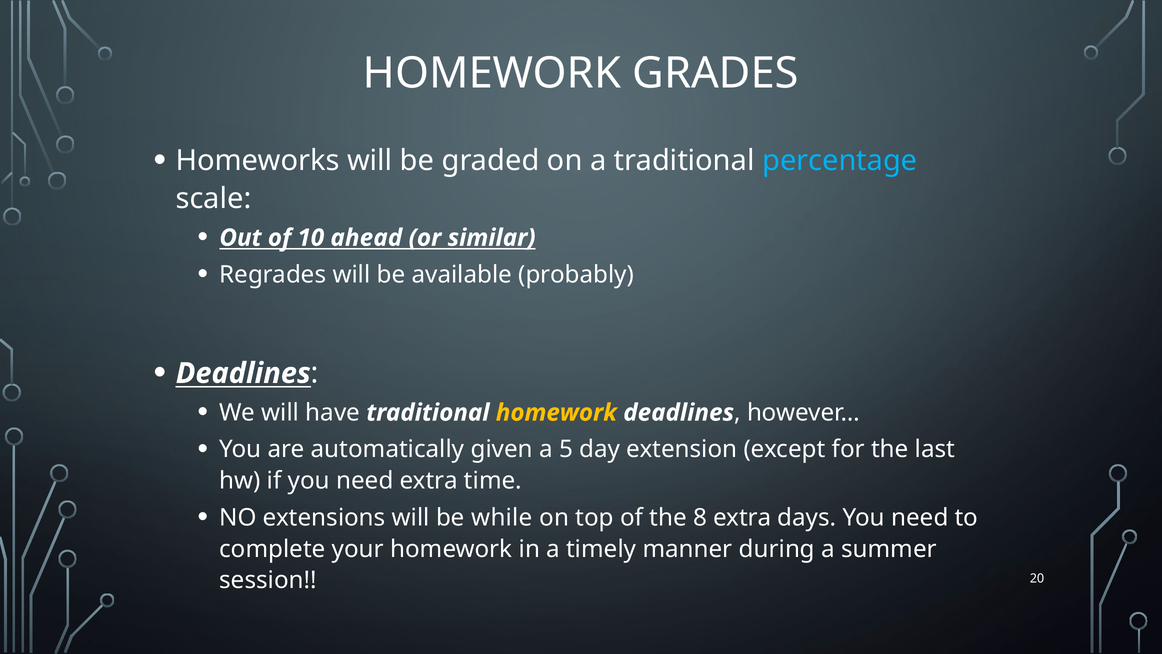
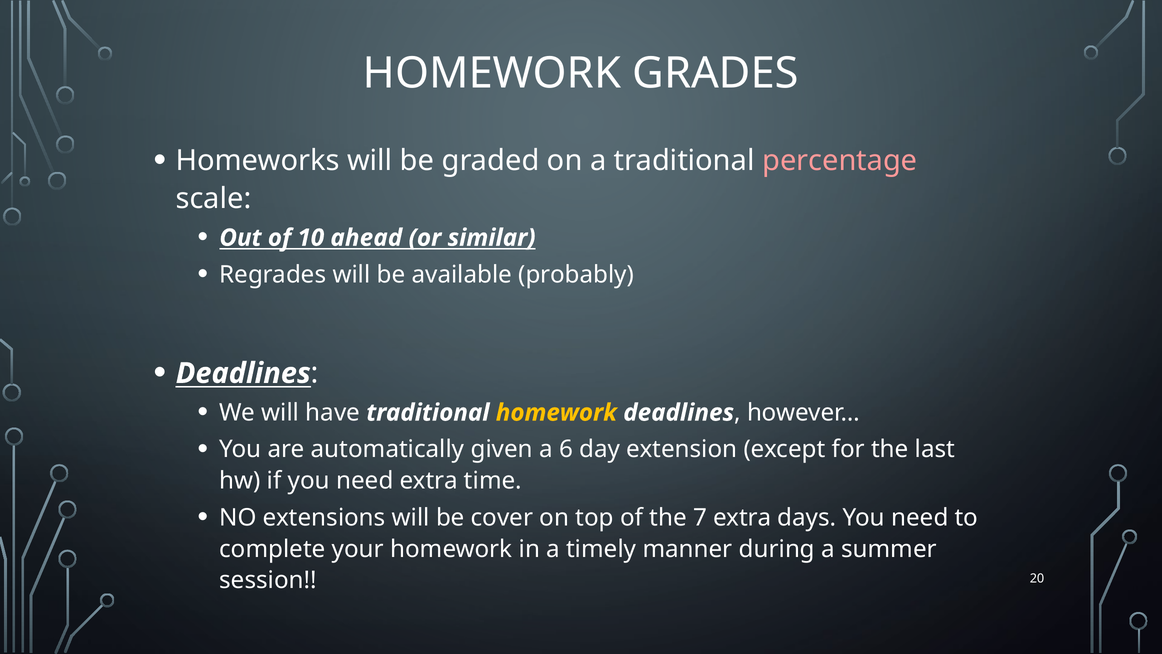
percentage colour: light blue -> pink (840, 161)
5: 5 -> 6 (566, 449)
while: while -> cover (502, 517)
8: 8 -> 7 (700, 517)
